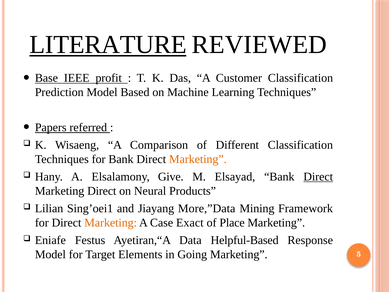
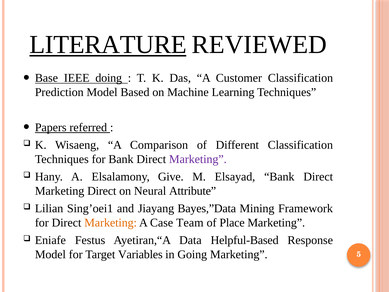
profit: profit -> doing (109, 78)
Marketing colour: orange -> purple (198, 159)
Direct underline: present -> none (318, 176)
Products: Products -> Attribute (193, 191)
More,”Data: More,”Data -> Bayes,”Data (207, 208)
Exact: Exact -> Team (190, 223)
Elements: Elements -> Variables (140, 254)
